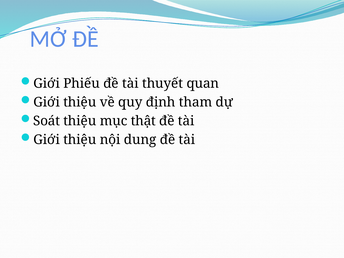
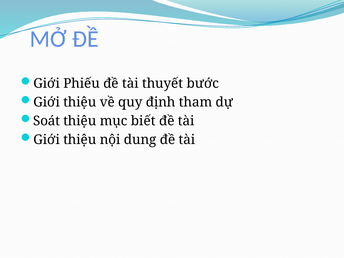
quan: quan -> bước (203, 83)
thật: thật -> biết (143, 121)
